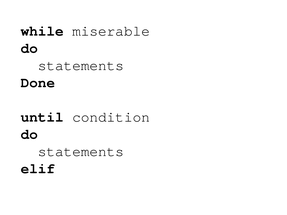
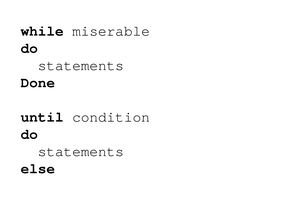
elif: elif -> else (38, 169)
